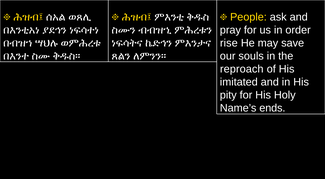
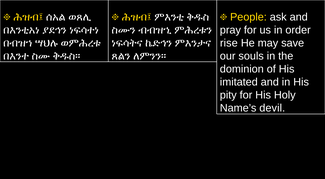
reproach: reproach -> dominion (242, 69)
ends: ends -> devil (272, 108)
